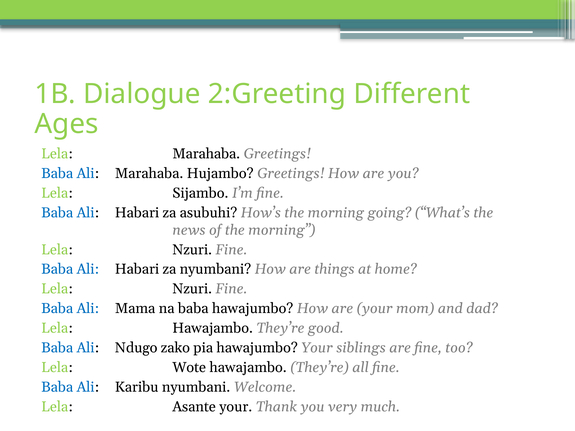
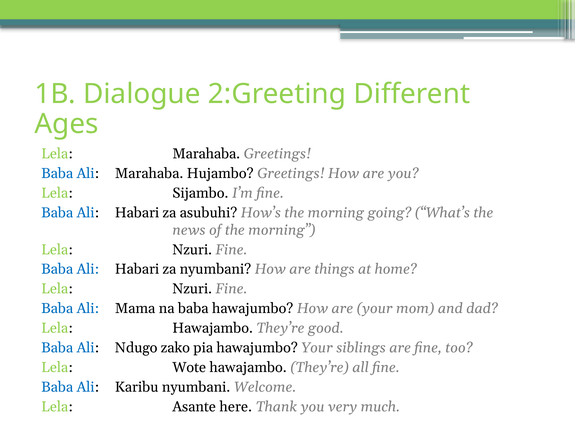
Asante your: your -> here (236, 407)
